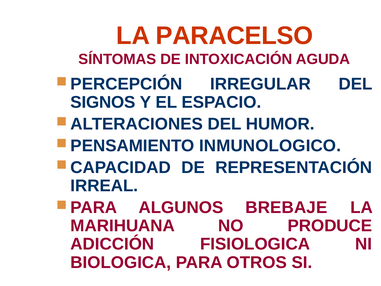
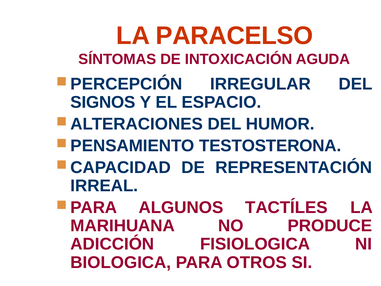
INMUNOLOGICO: INMUNOLOGICO -> TESTOSTERONA (270, 146)
BREBAJE: BREBAJE -> TACTÍLES (286, 207)
